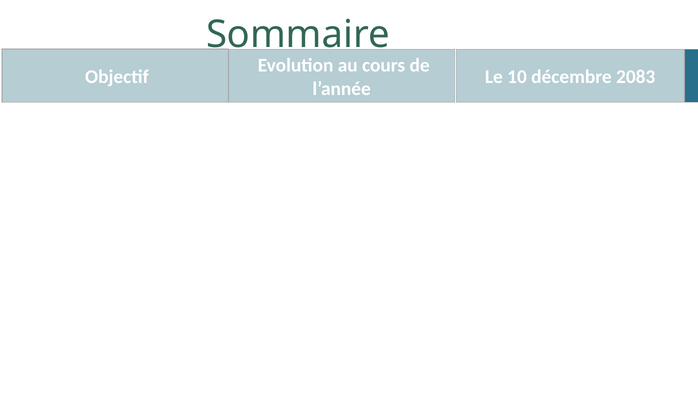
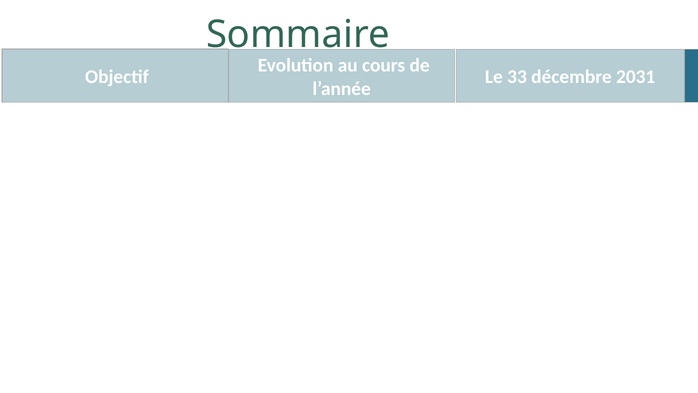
10: 10 -> 33 (517, 77)
2083: 2083 -> 2031 (636, 77)
